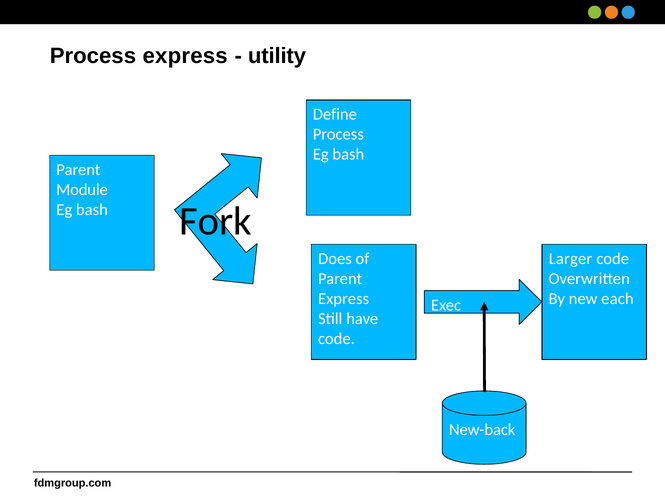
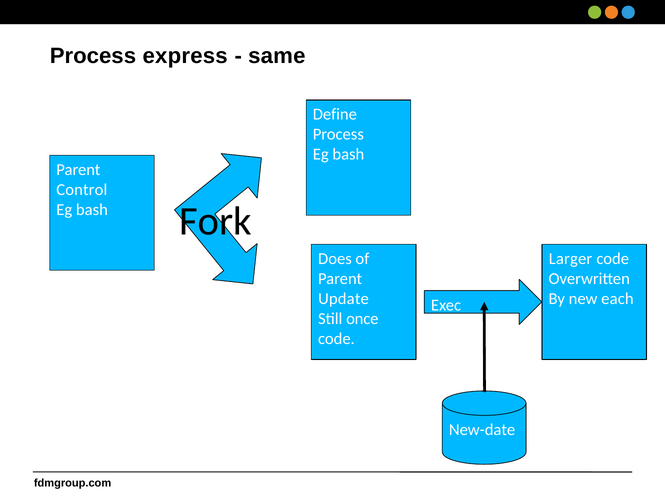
utility: utility -> same (277, 56)
Module: Module -> Control (82, 190)
Express: Express -> Update (343, 298)
have: have -> once (362, 318)
New-back: New-back -> New-date (482, 430)
